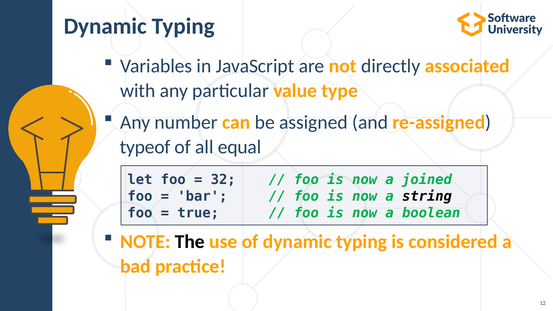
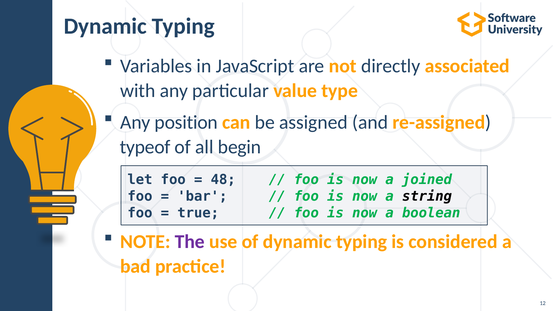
number: number -> position (186, 122)
equal: equal -> begin (240, 147)
32: 32 -> 48 (223, 180)
The colour: black -> purple (190, 242)
